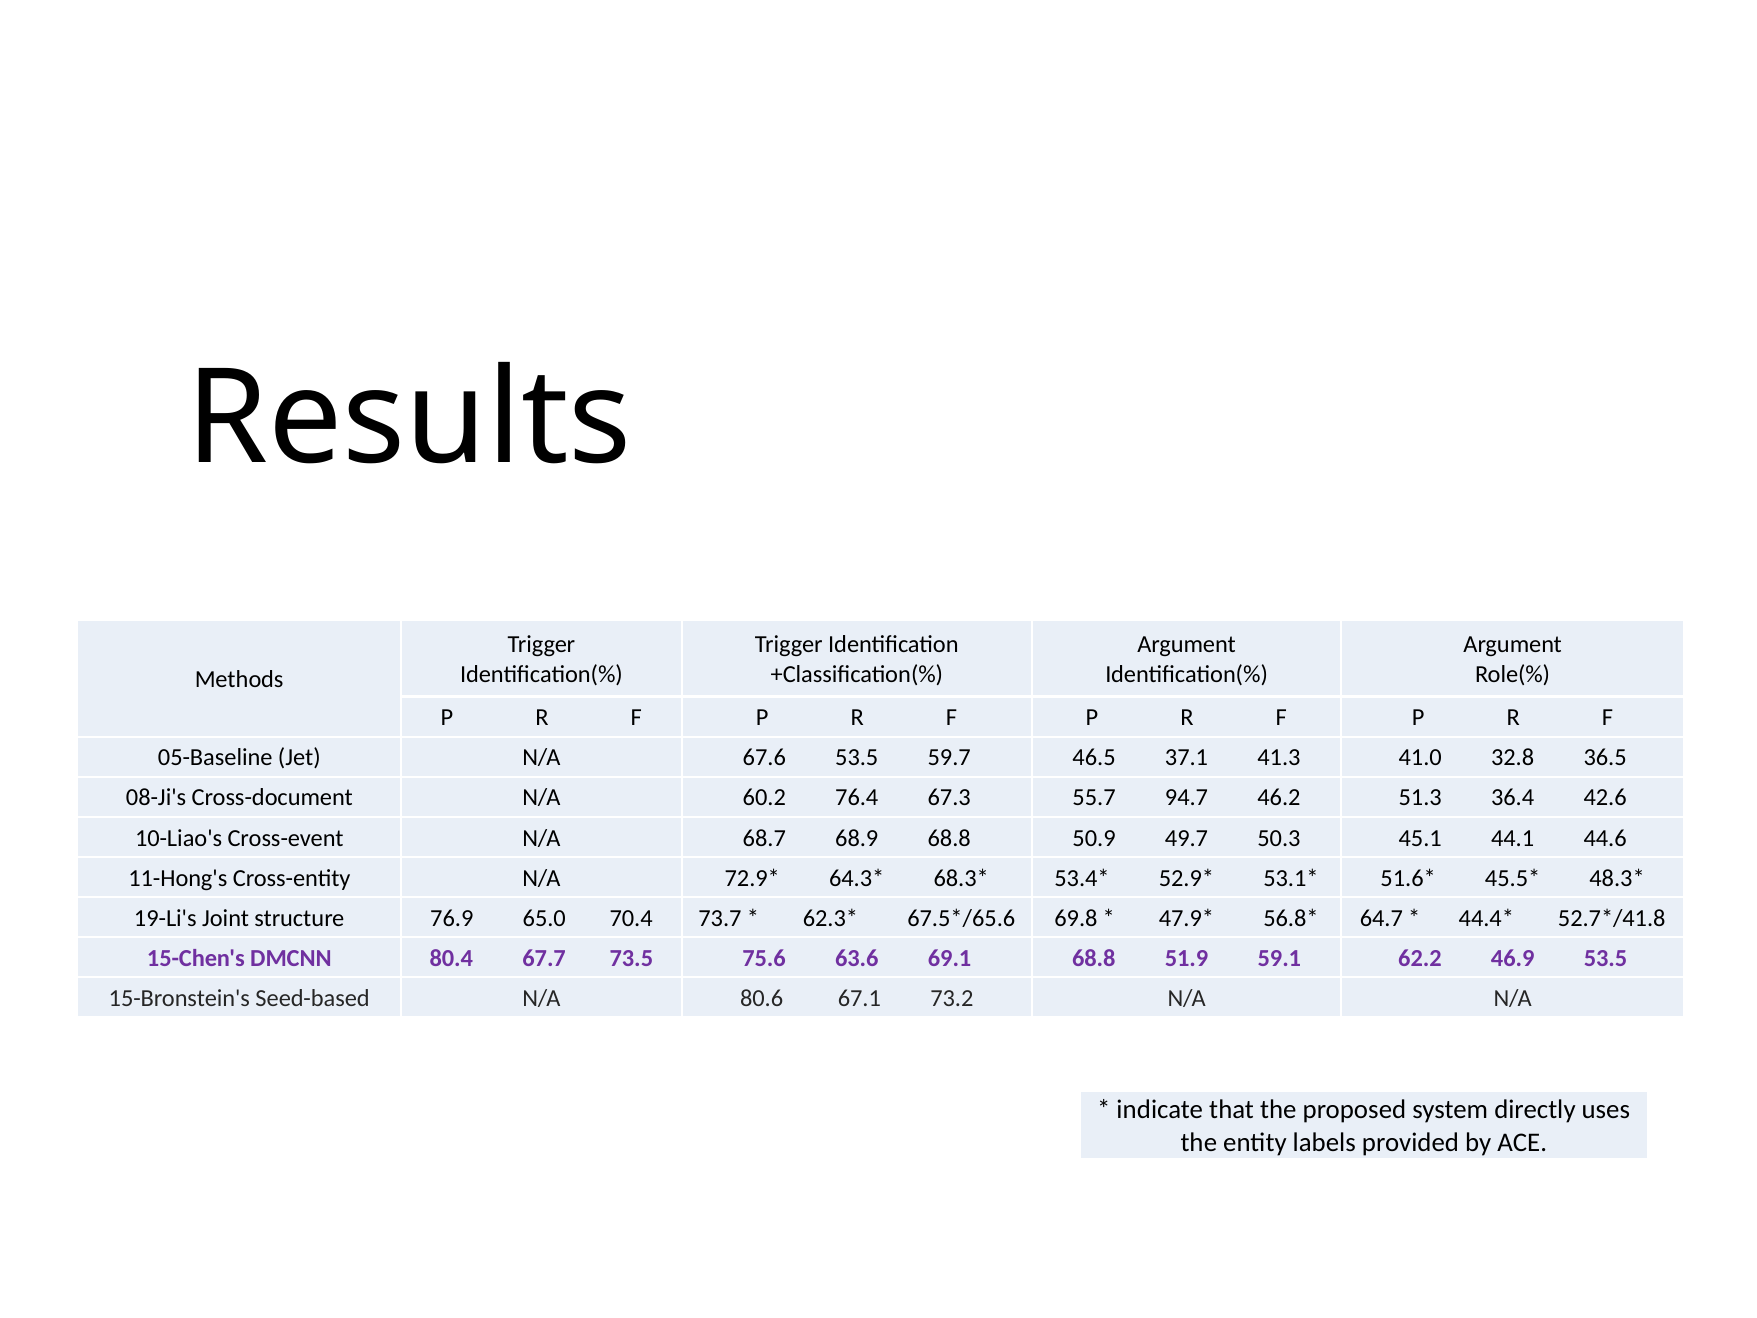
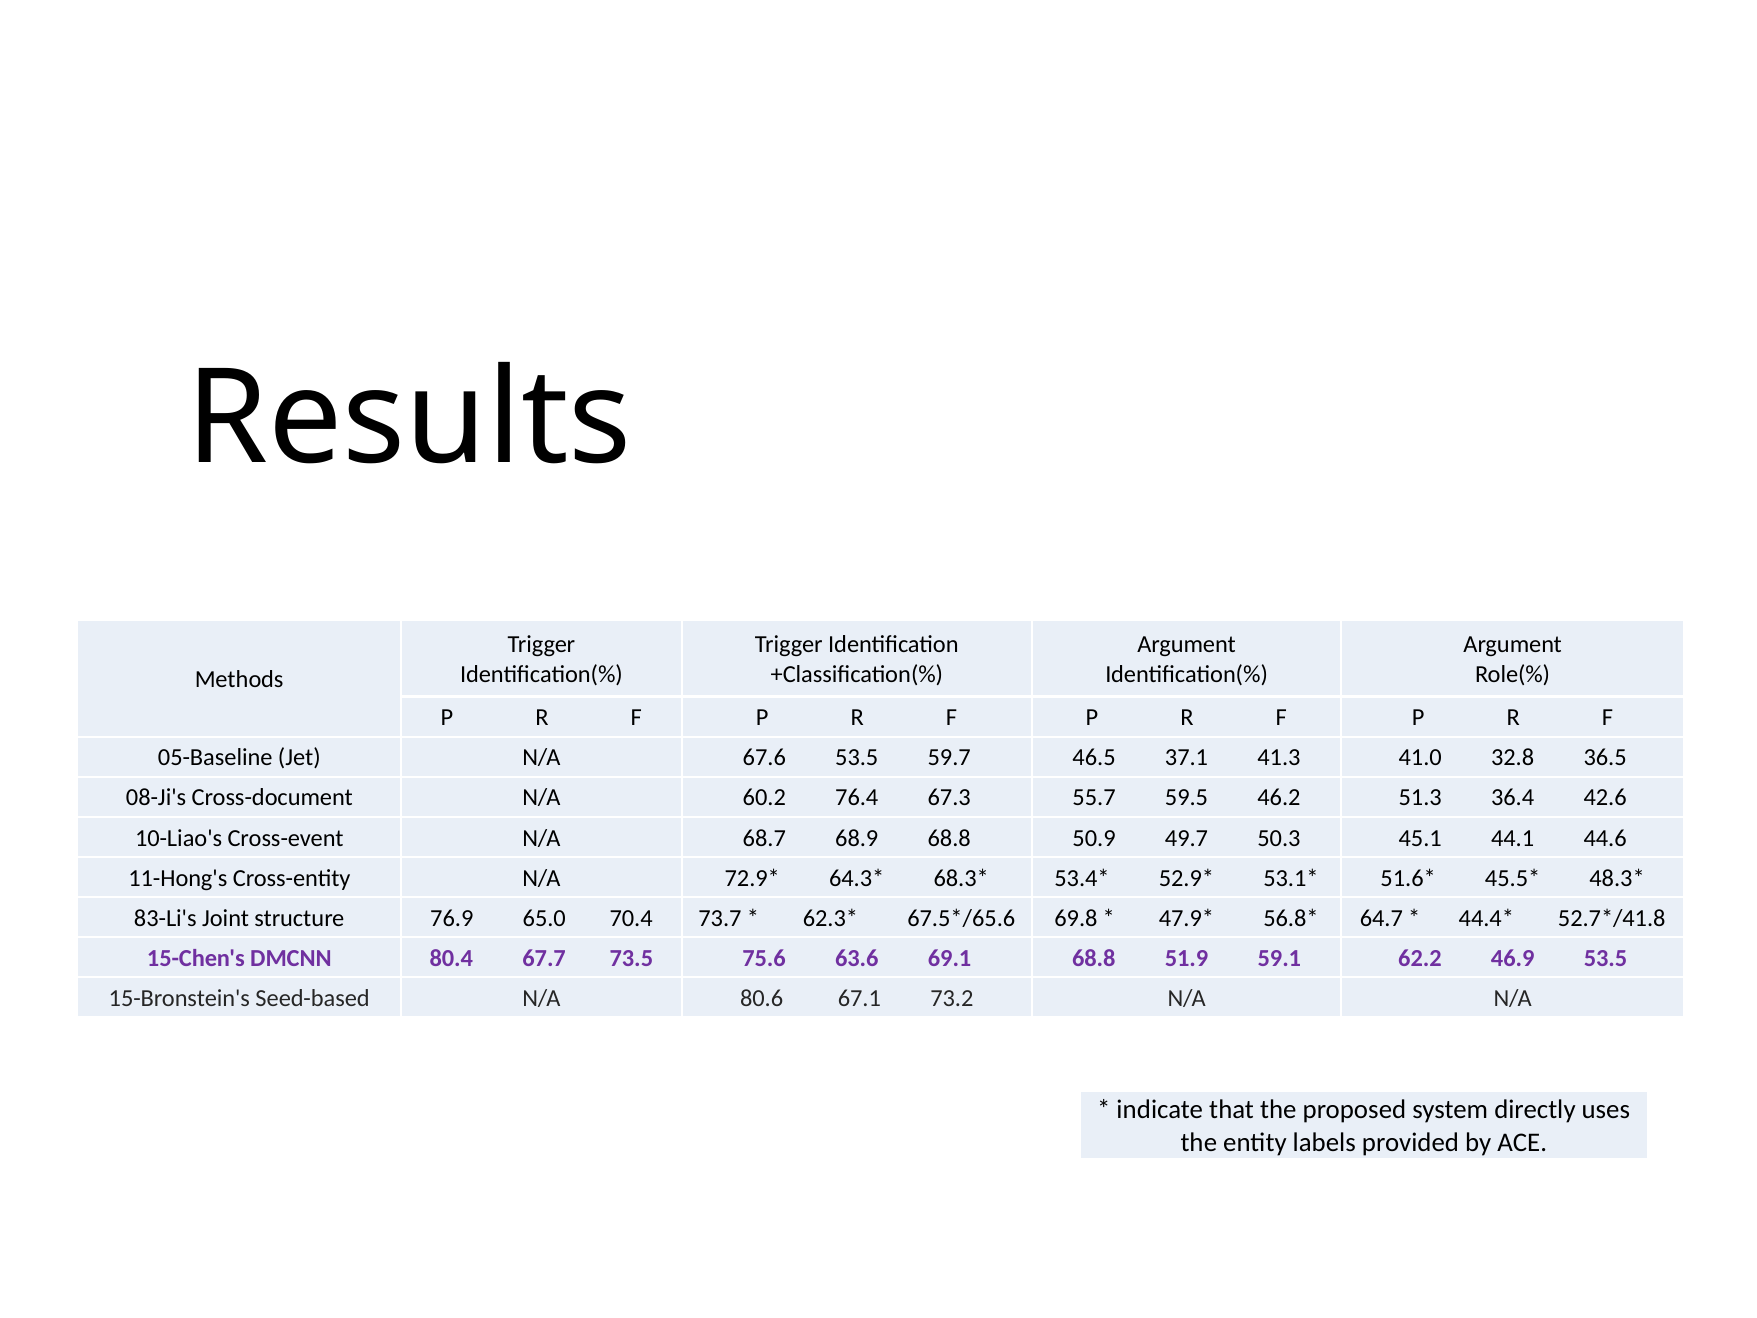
94.7: 94.7 -> 59.5 (1187, 798)
19-Li's: 19-Li's -> 83-Li's (165, 918)
